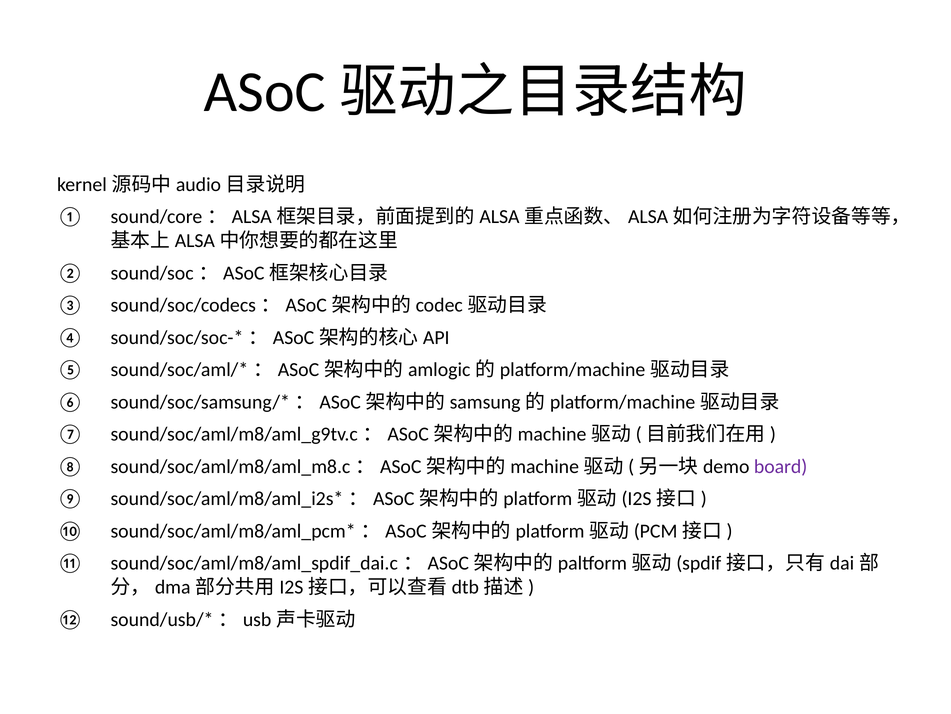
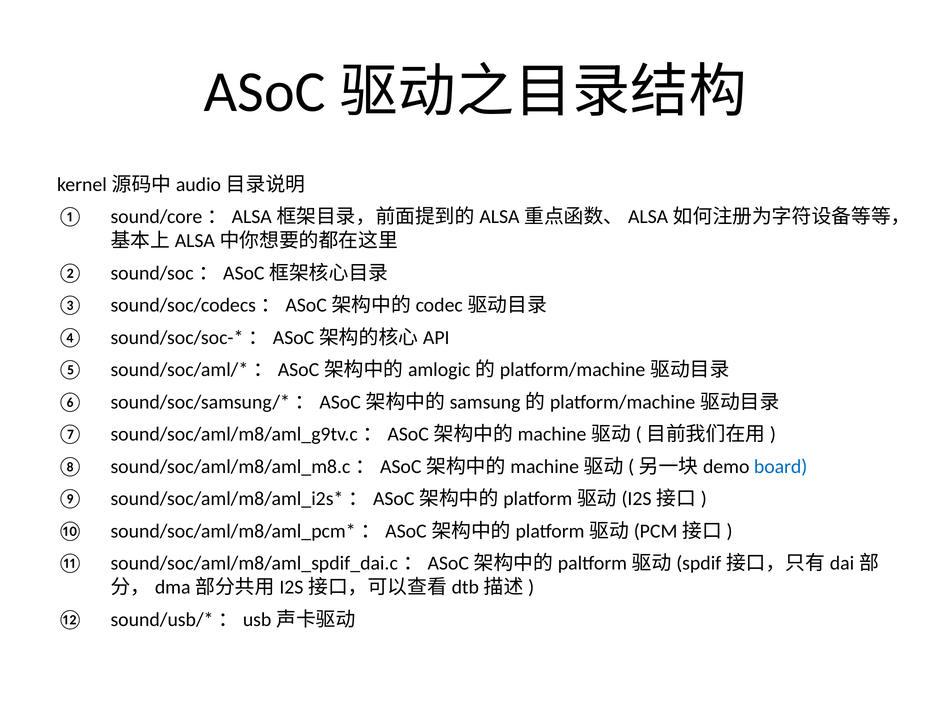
board colour: purple -> blue (781, 466)
